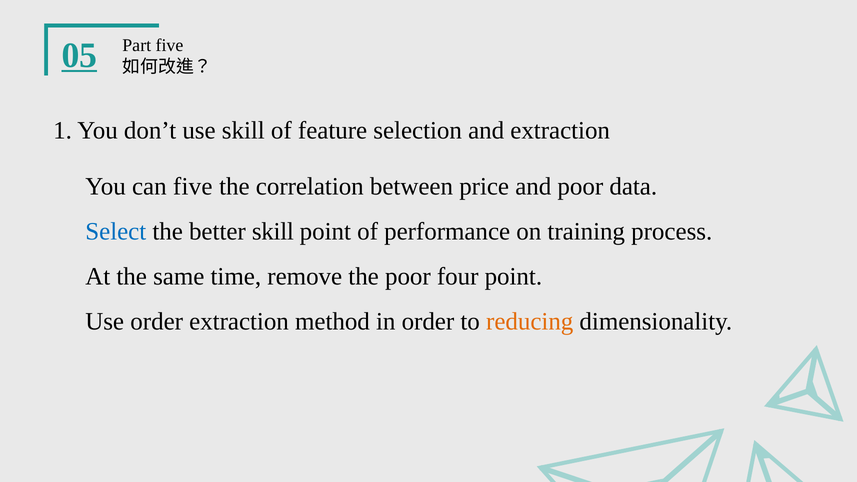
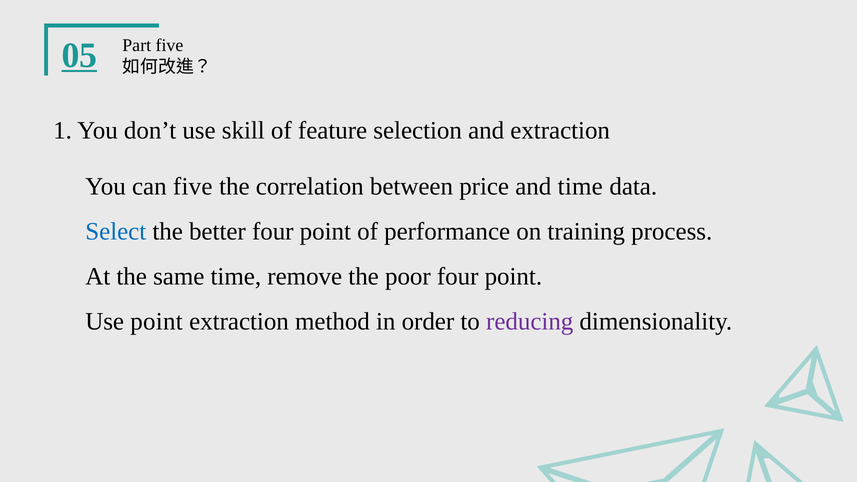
and poor: poor -> time (580, 186)
better skill: skill -> four (273, 231)
Use order: order -> point (157, 321)
reducing colour: orange -> purple (530, 321)
